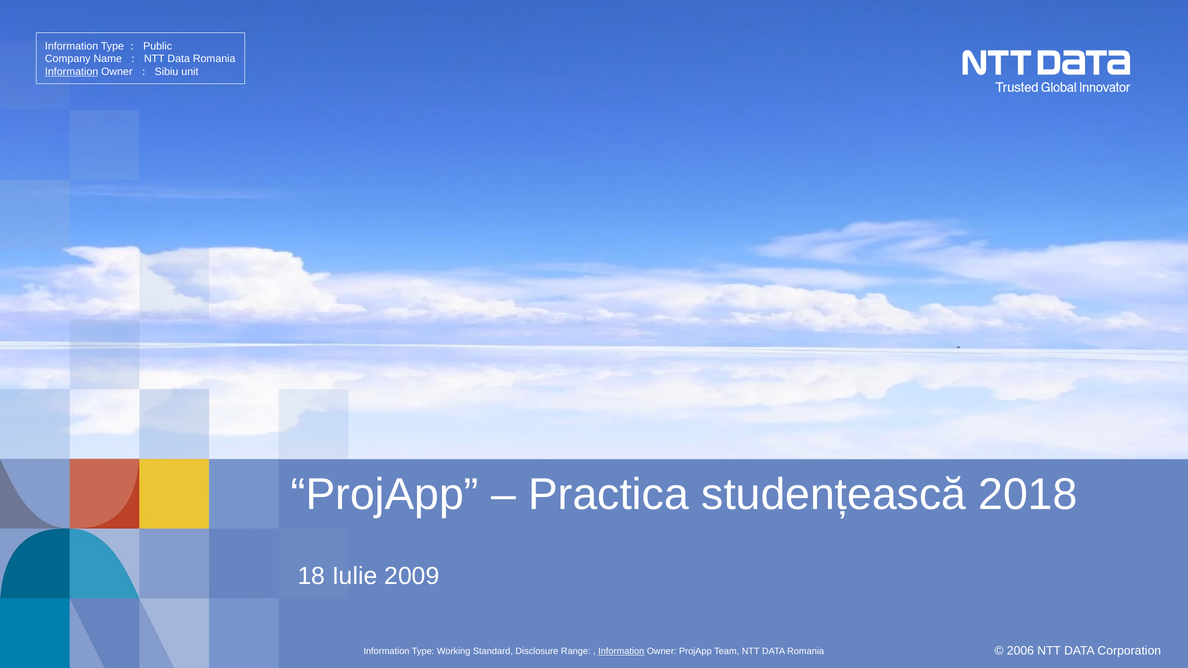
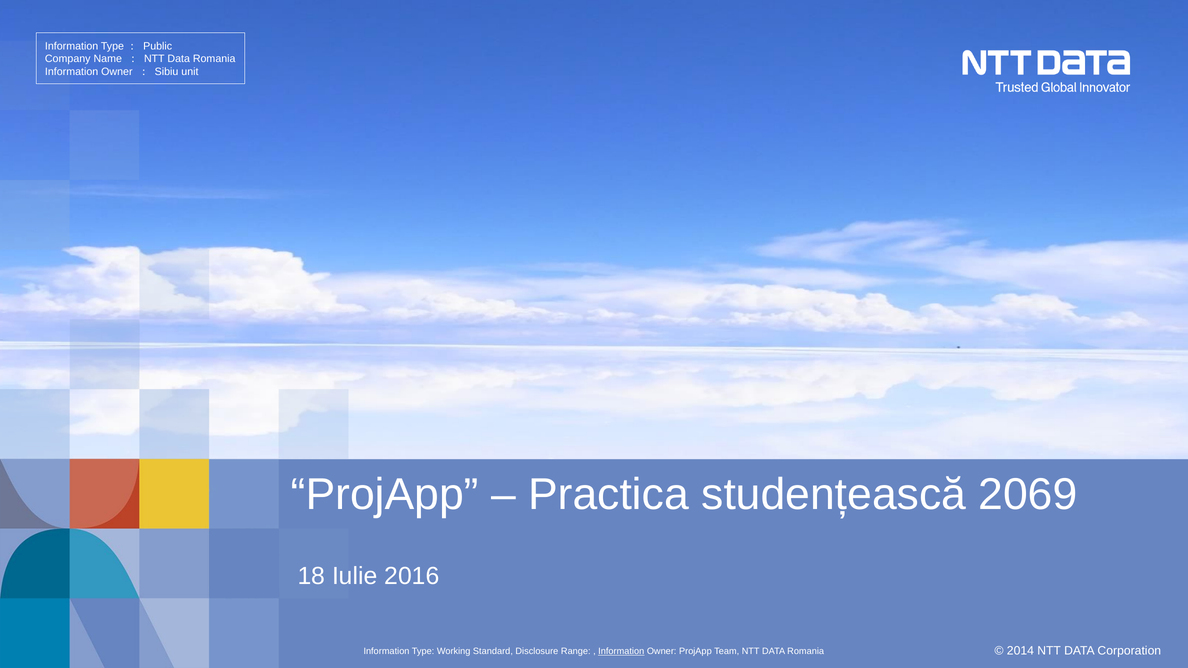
Information underline: present -> none (72, 72)
2018: 2018 -> 2069 (1028, 495)
2009: 2009 -> 2016 (412, 576)
2006: 2006 -> 2014 (1020, 651)
